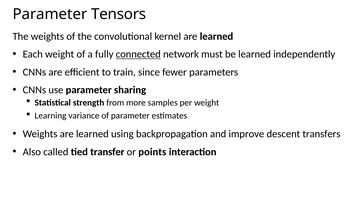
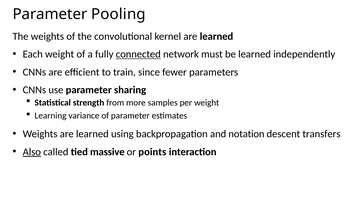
Tensors: Tensors -> Pooling (118, 14)
improve: improve -> notation (246, 134)
Also underline: none -> present (32, 152)
transfer: transfer -> massive (107, 152)
